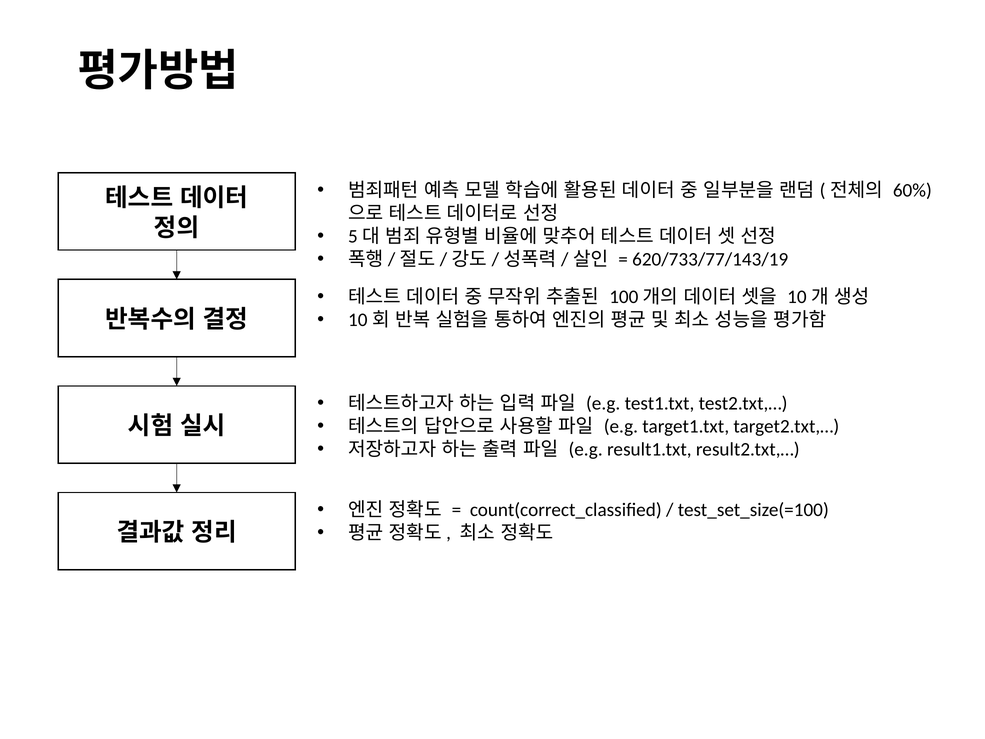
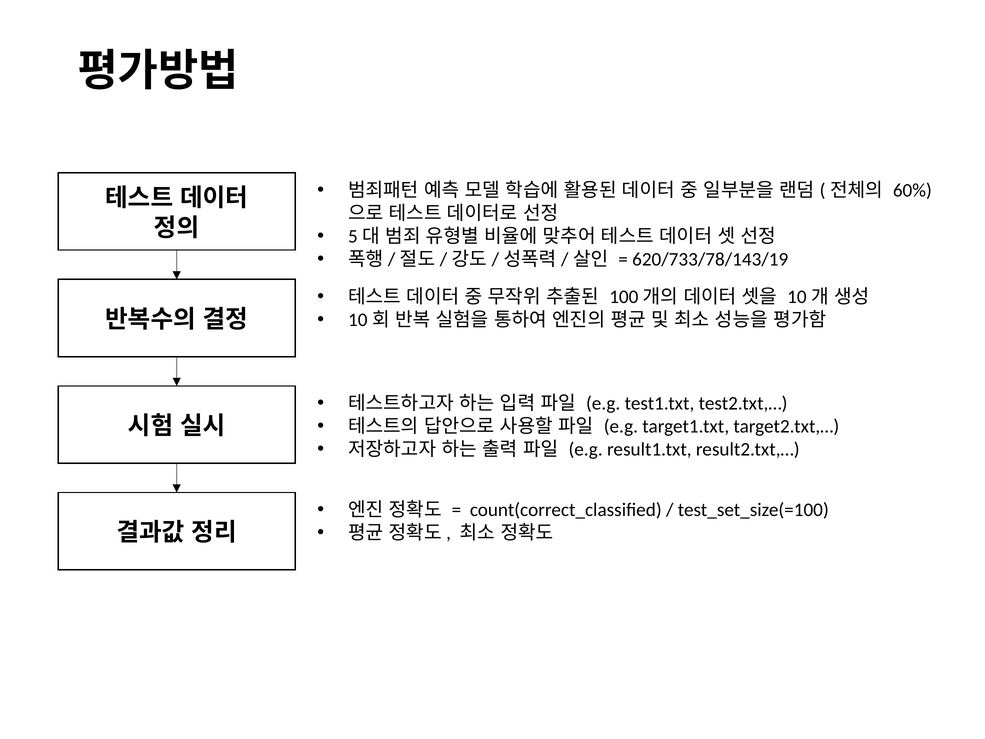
620/733/77/143/19: 620/733/77/143/19 -> 620/733/78/143/19 (710, 259)
